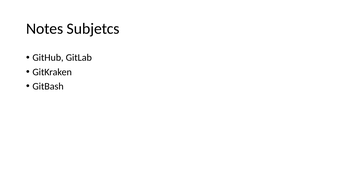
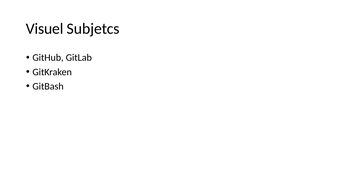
Notes: Notes -> Visuel (45, 29)
